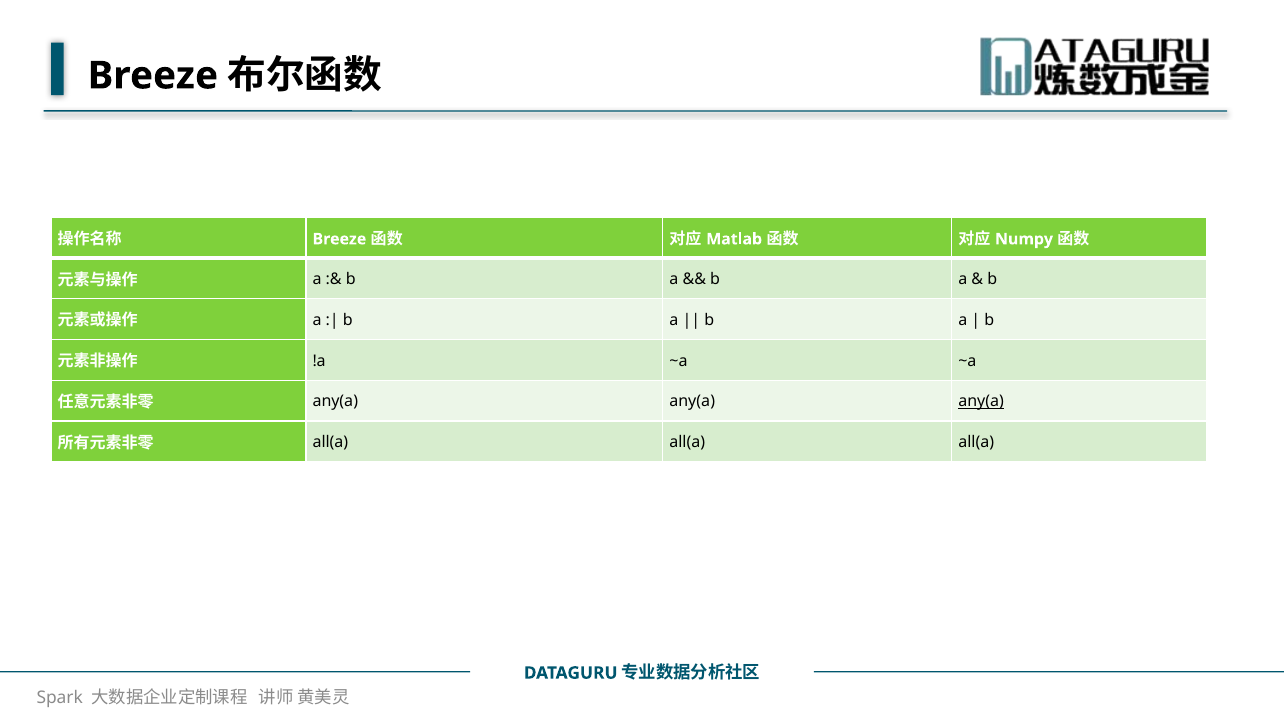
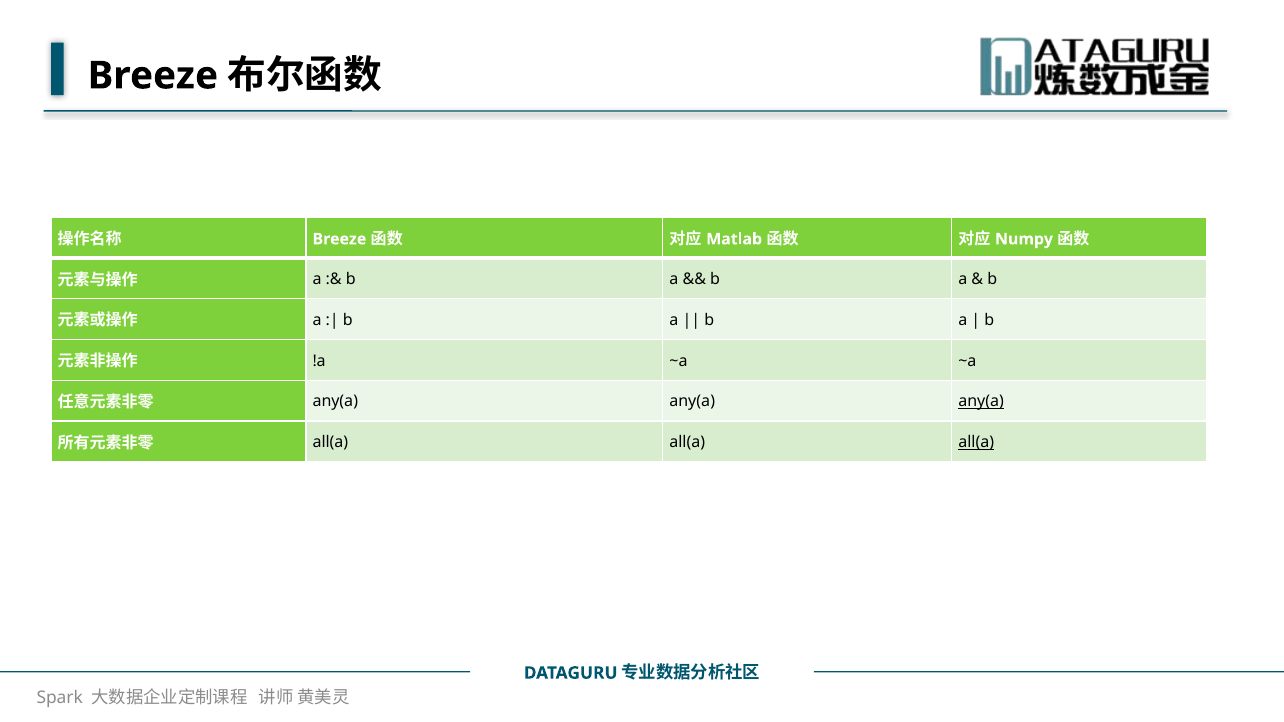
all(a underline: none -> present (976, 442)
